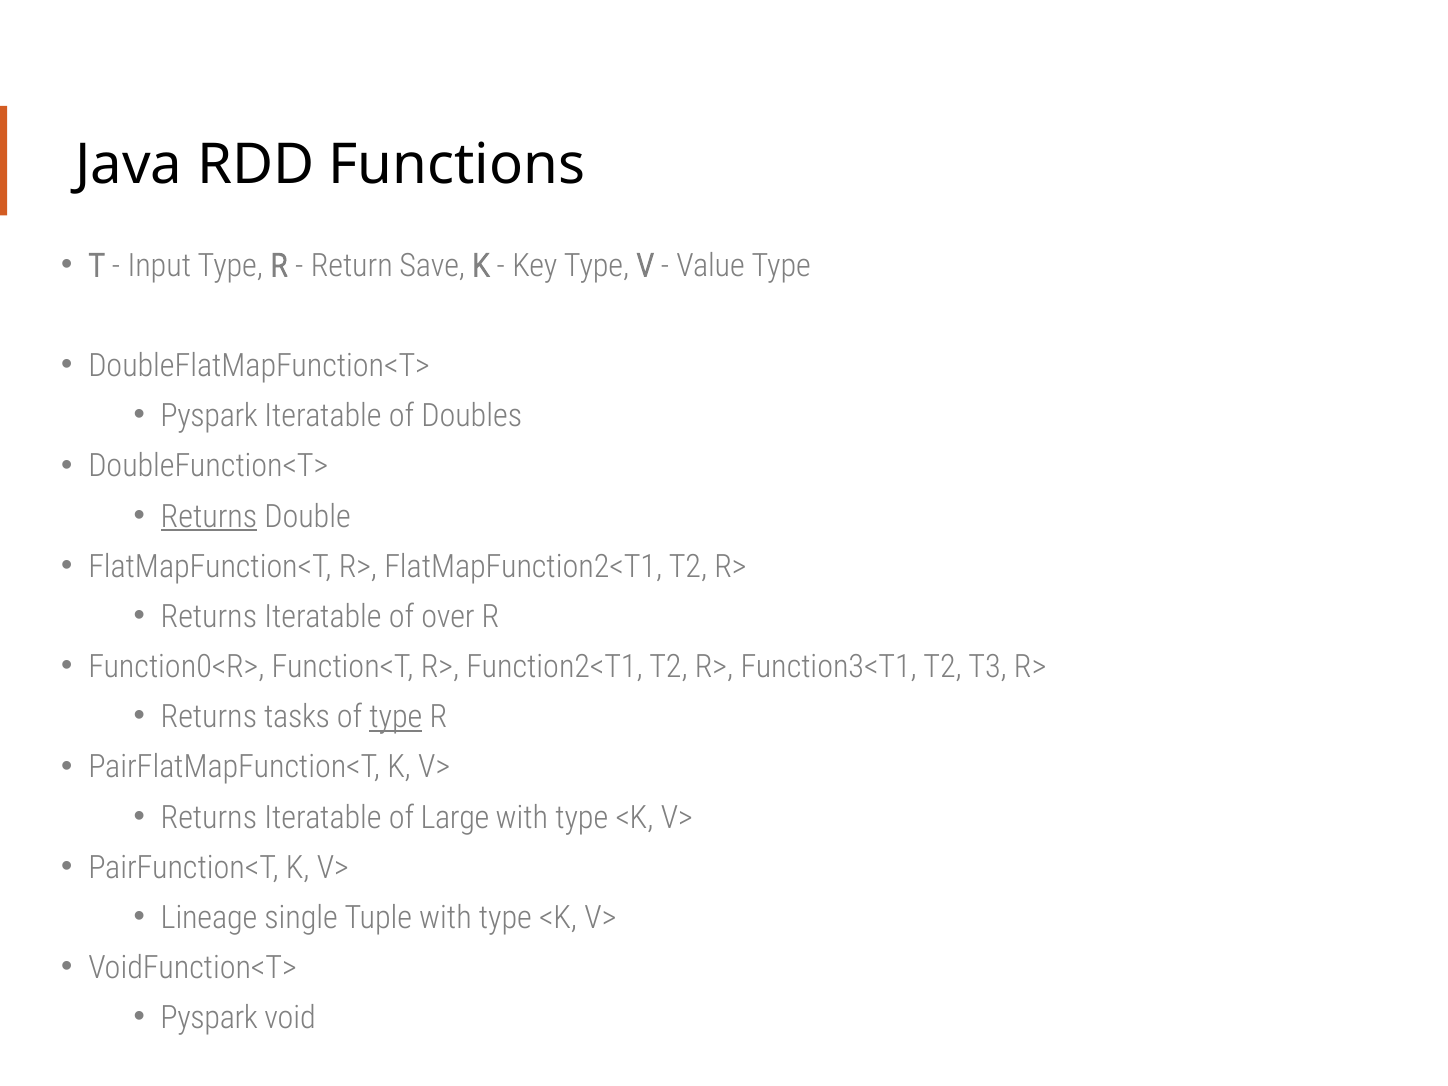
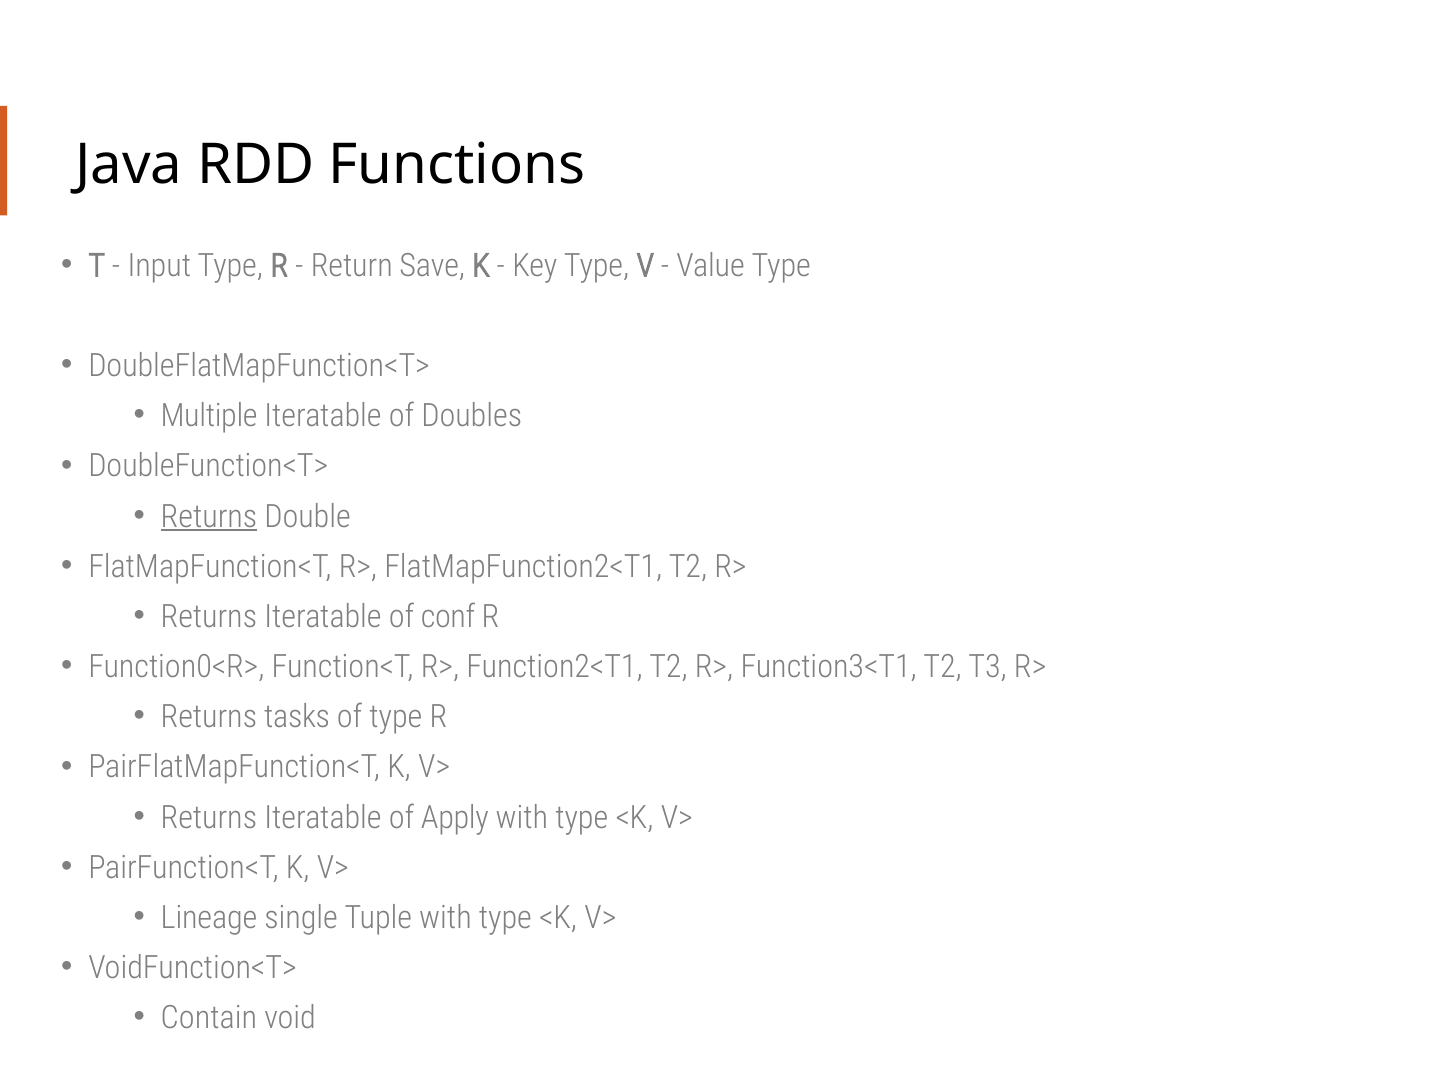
Pyspark: Pyspark -> Multiple (209, 416)
over: over -> conf (448, 617)
type underline: present -> none (396, 717)
Large: Large -> Apply (455, 817)
Pyspark: Pyspark -> Contain (209, 1018)
